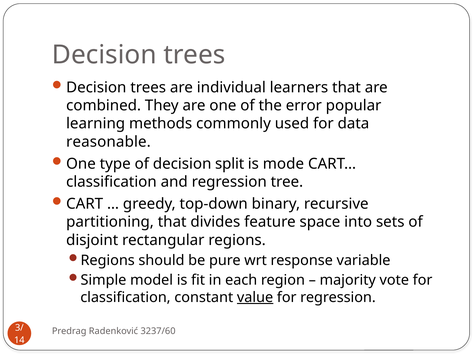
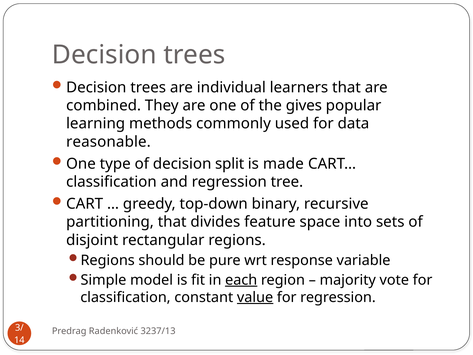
error: error -> gives (304, 105)
mode: mode -> made (283, 164)
each underline: none -> present (241, 280)
3237/60: 3237/60 -> 3237/13 (158, 331)
